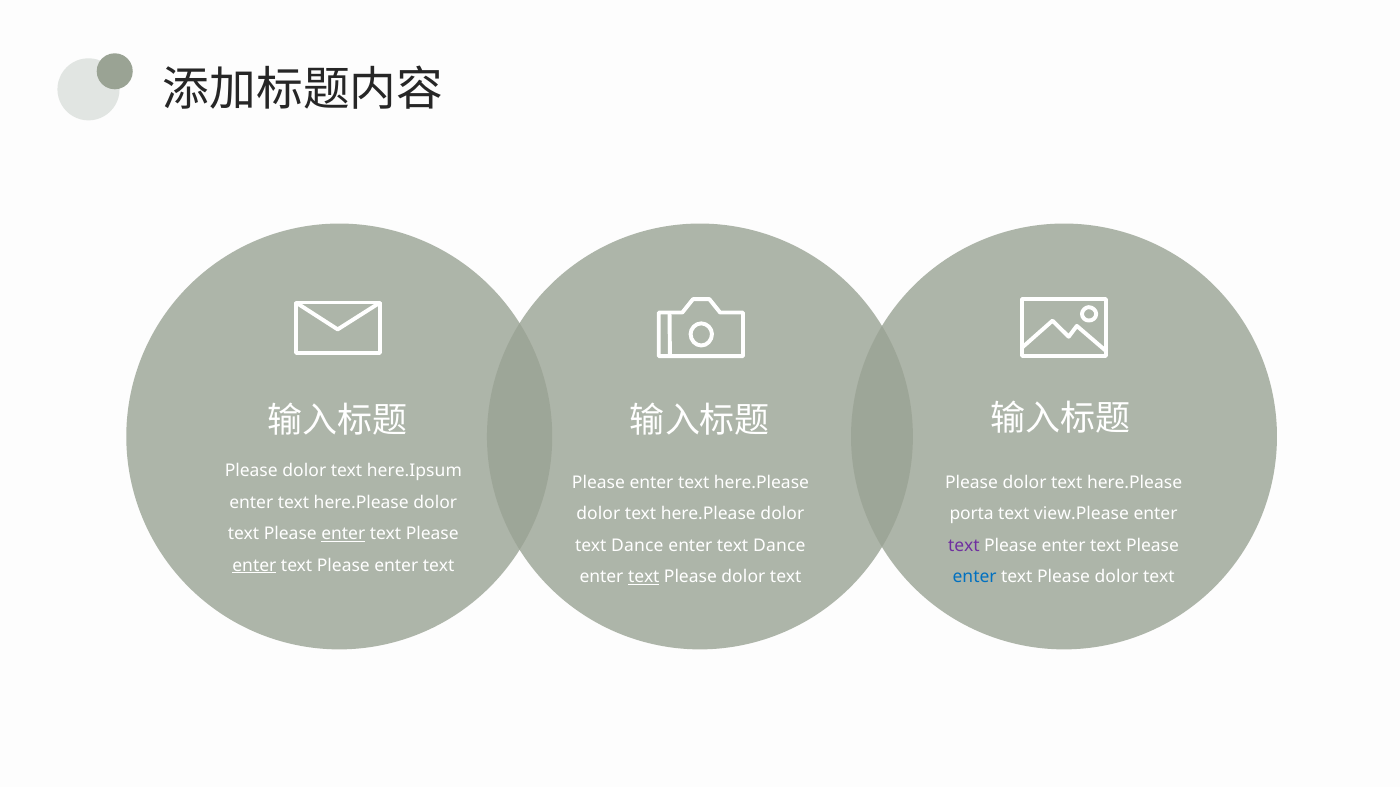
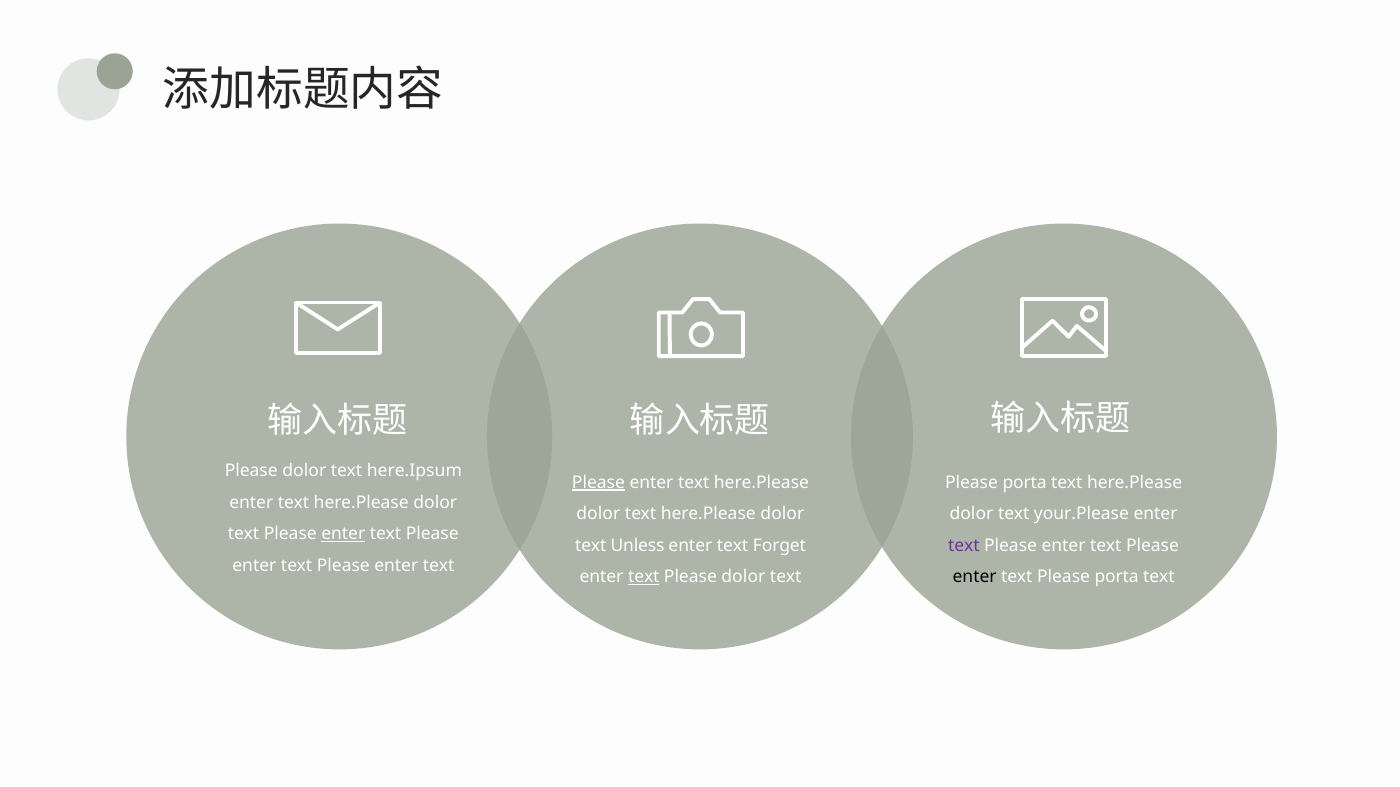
Please underline: none -> present (598, 483)
dolor: dolor -> porta (1025, 483)
porta: porta -> dolor (971, 514)
view.Please: view.Please -> your.Please (1081, 514)
Dance: Dance -> Unless (637, 546)
enter text Dance: Dance -> Forget (779, 546)
enter underline: present -> none (254, 566)
enter colour: blue -> black (975, 577)
dolor: dolor -> porta (1117, 577)
